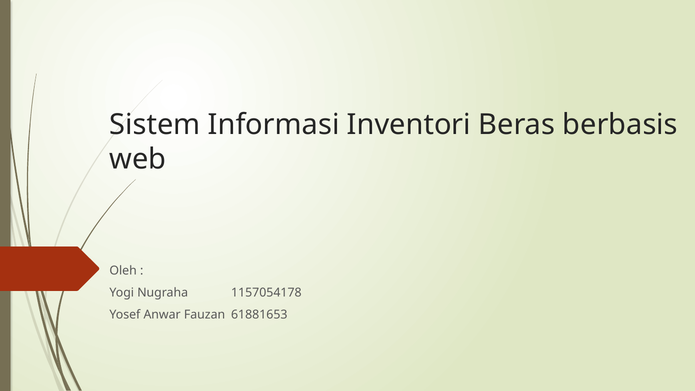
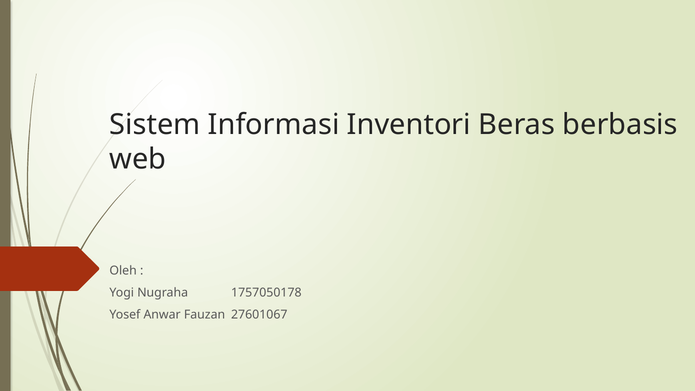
1157054178: 1157054178 -> 1757050178 (266, 293)
61881653: 61881653 -> 27601067 (259, 315)
